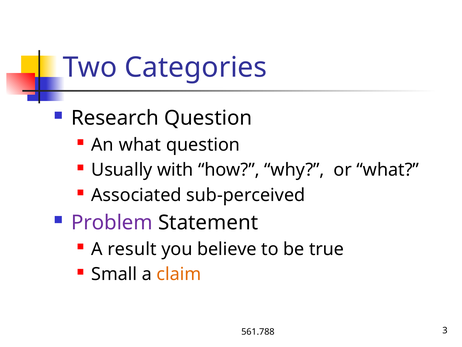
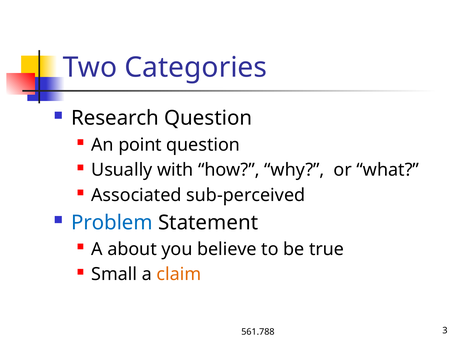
An what: what -> point (140, 145)
Problem colour: purple -> blue (112, 222)
result: result -> about (132, 249)
